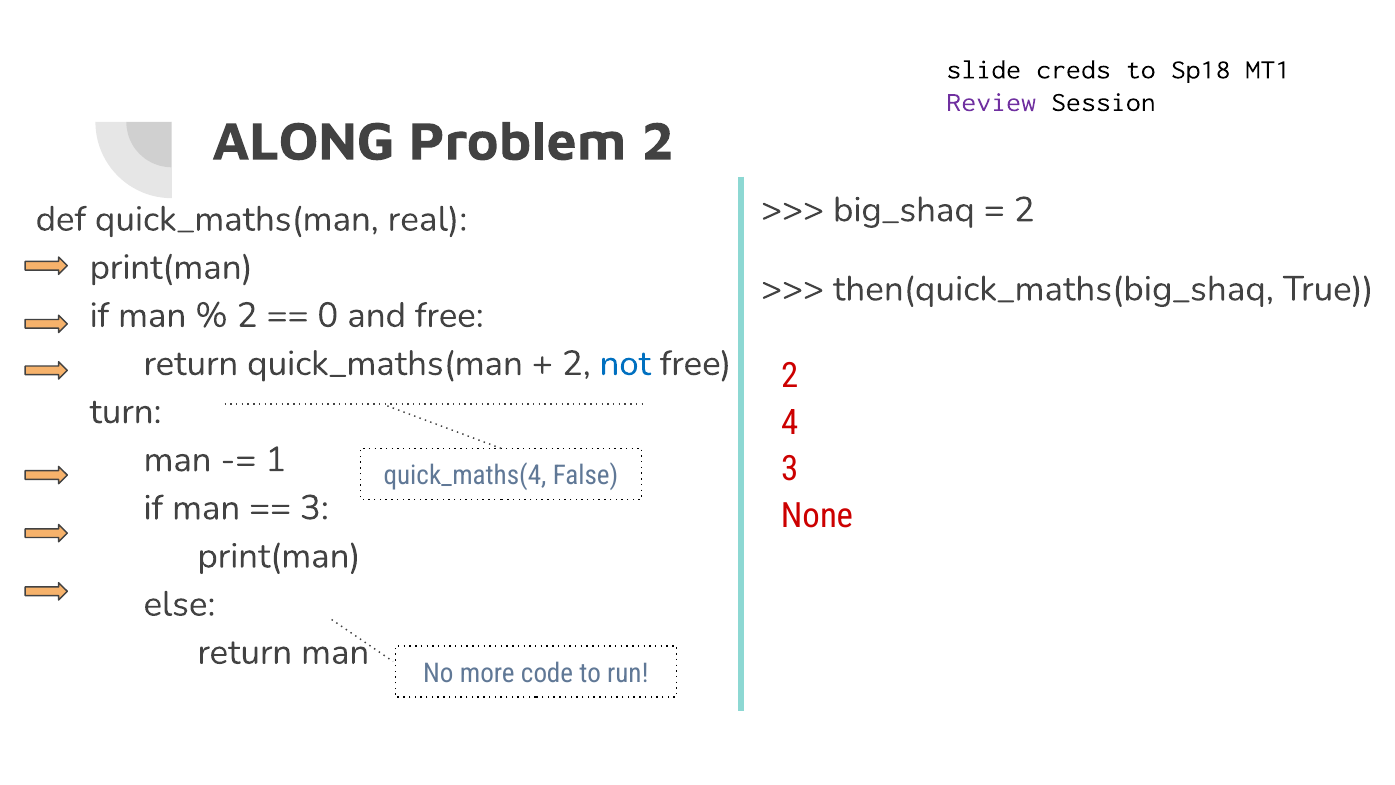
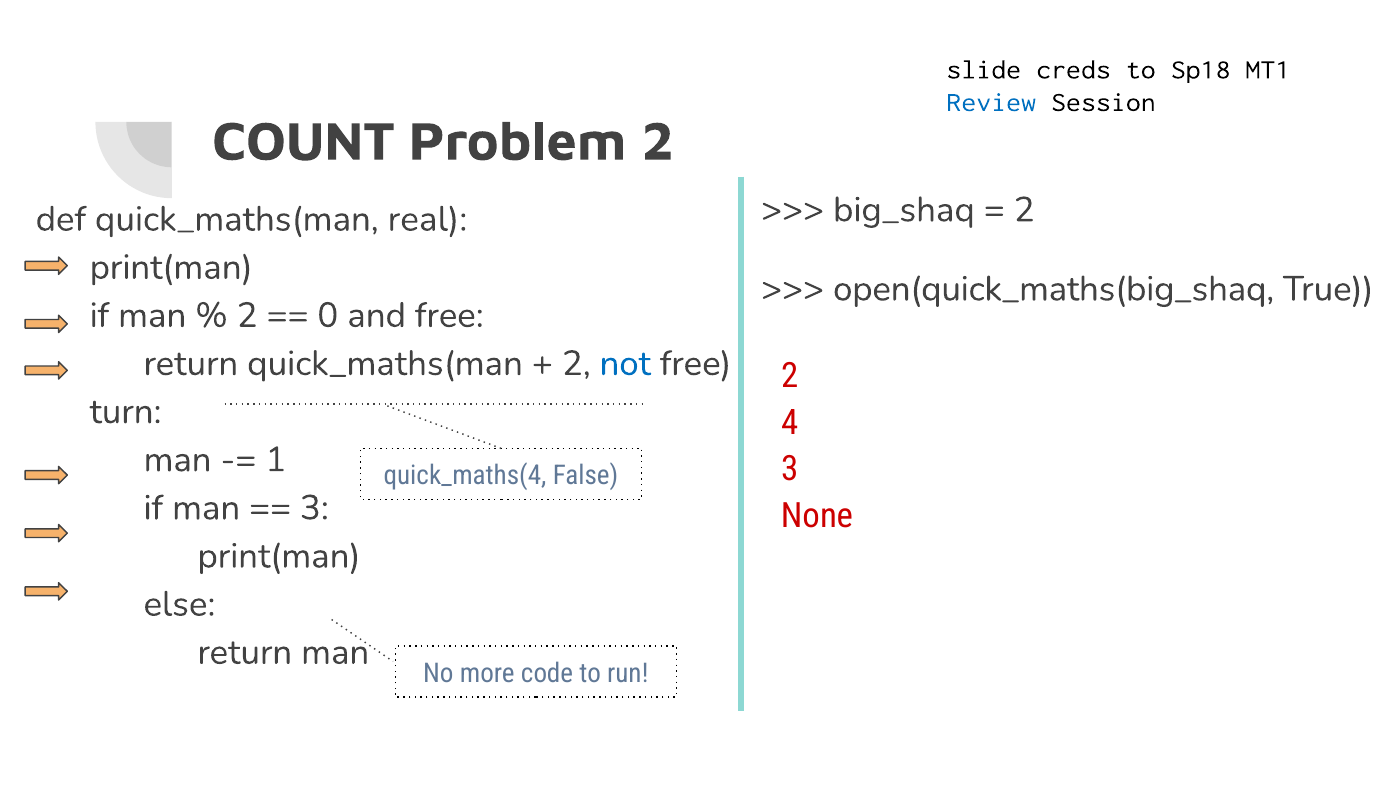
Review colour: purple -> blue (991, 102)
ALONG: ALONG -> COUNT (304, 142)
then(quick_maths(big_shaq: then(quick_maths(big_shaq -> open(quick_maths(big_shaq (1054, 289)
